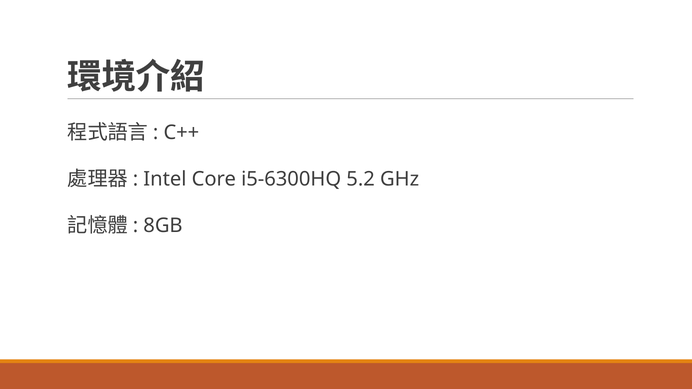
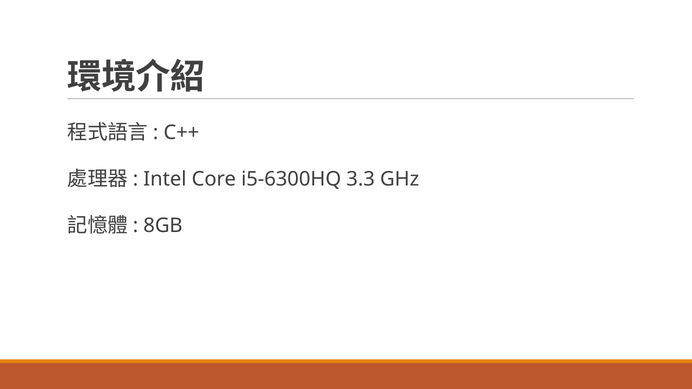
5.2: 5.2 -> 3.3 (361, 179)
